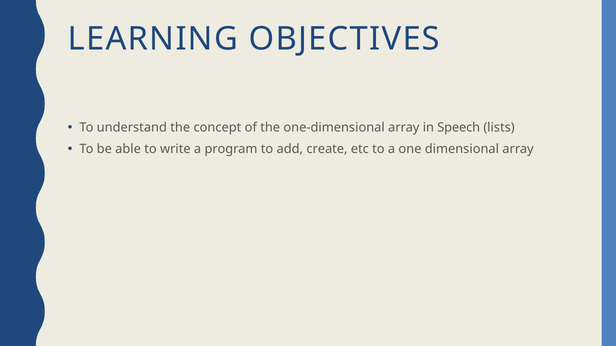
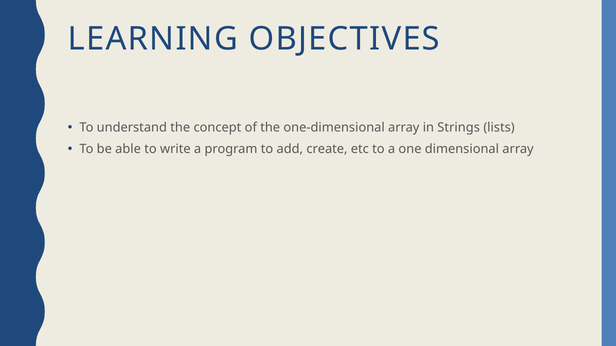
Speech: Speech -> Strings (459, 128)
